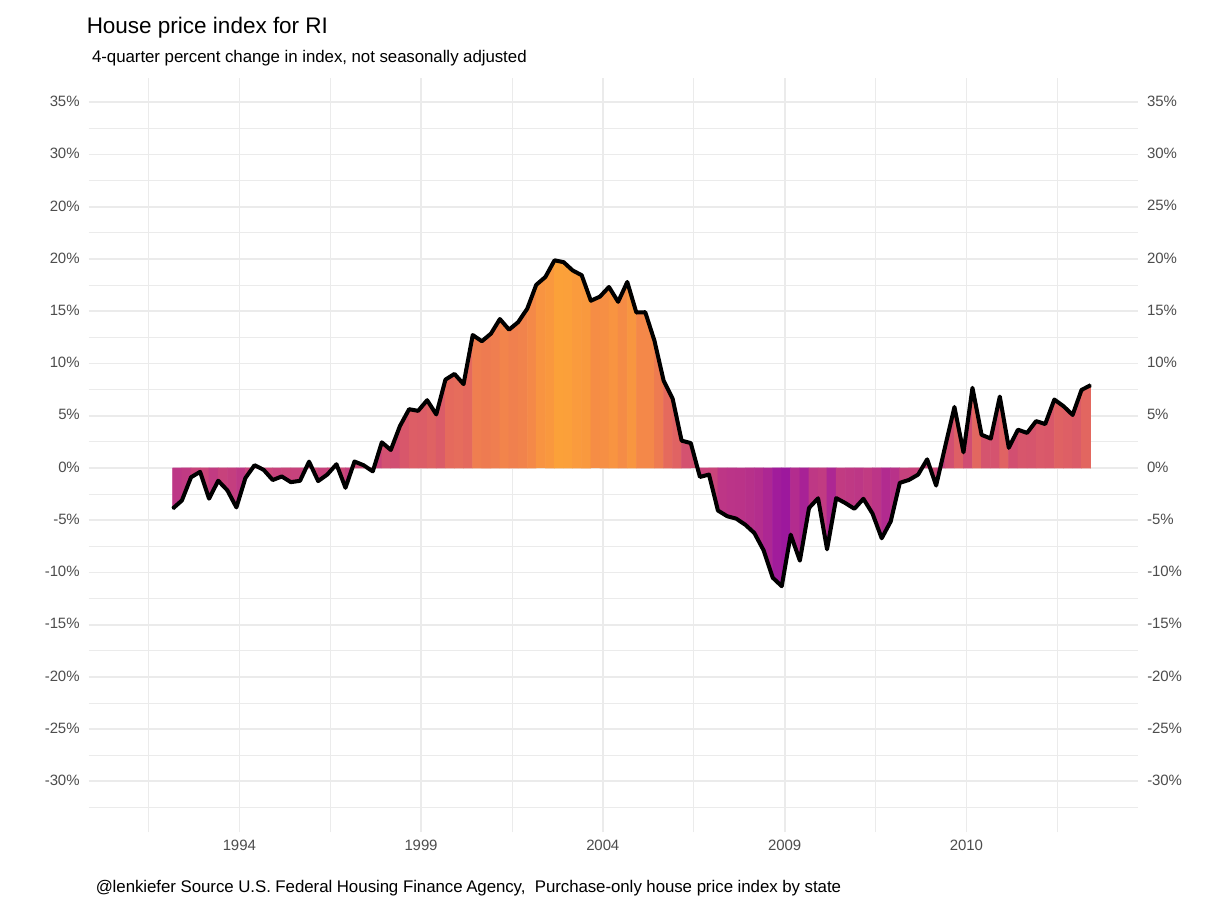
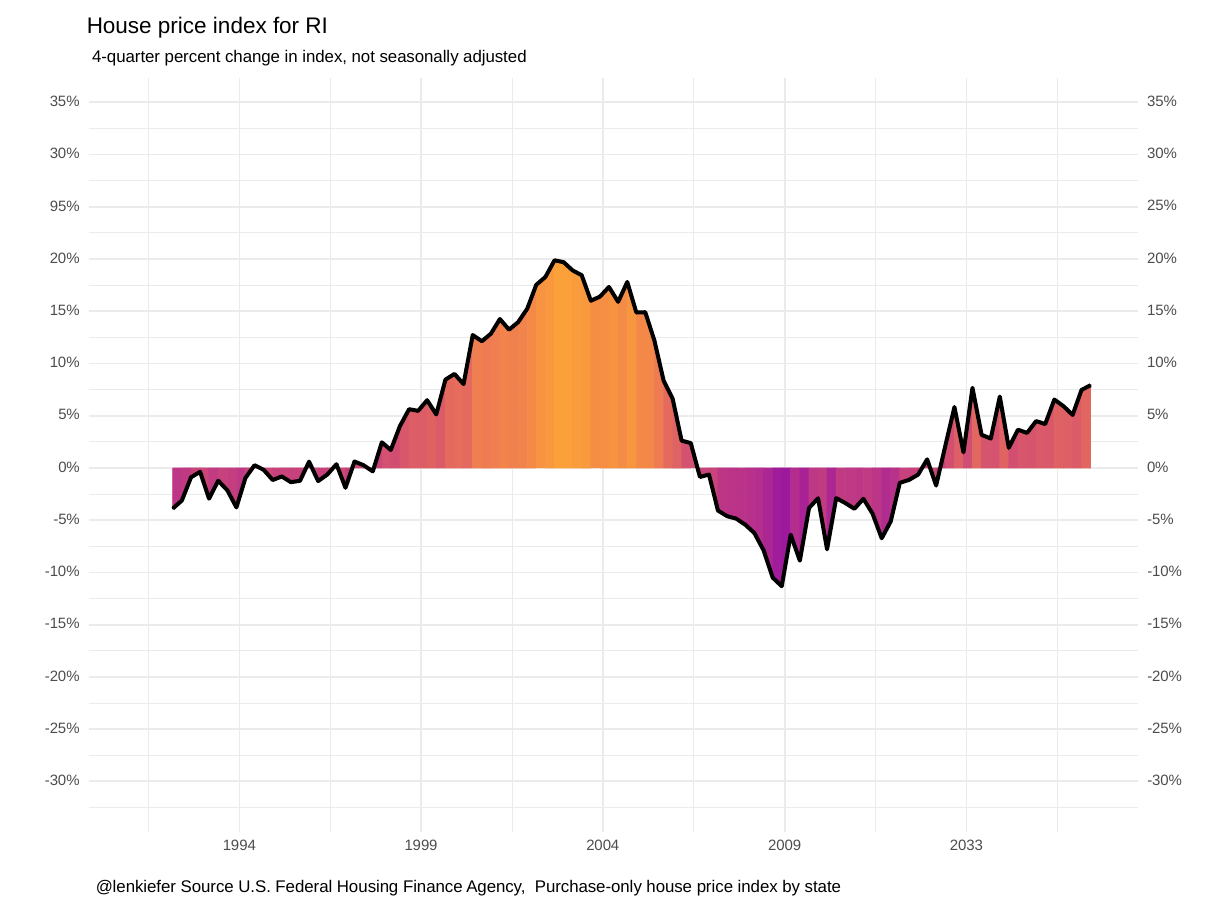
20%: 20% -> 95% (65, 206)
2010: 2010 -> 2033 (966, 845)
